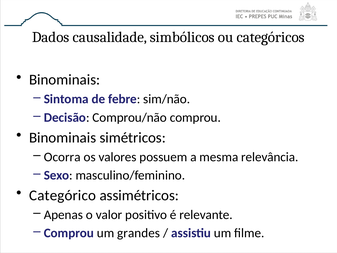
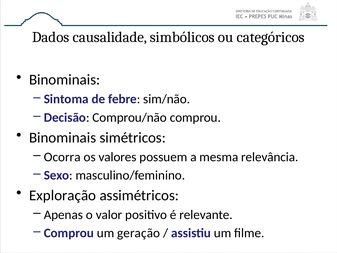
Categórico: Categórico -> Exploração (63, 195)
grandes: grandes -> geração (139, 233)
